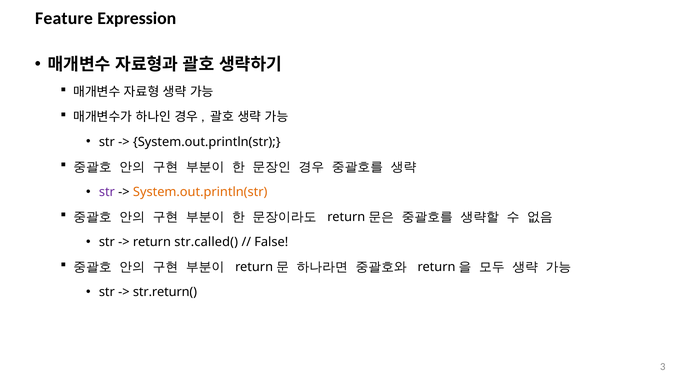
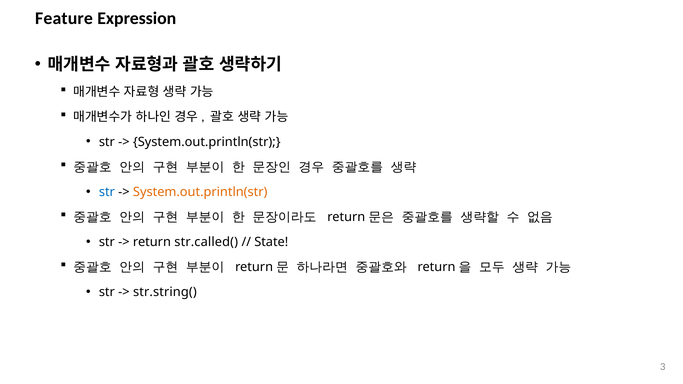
str colour: purple -> blue (107, 192)
False: False -> State (271, 242)
str.return(: str.return( -> str.string( (165, 292)
